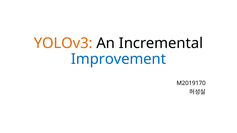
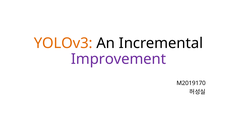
Improvement colour: blue -> purple (119, 59)
